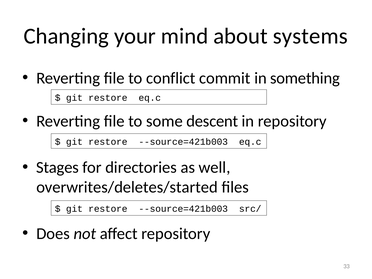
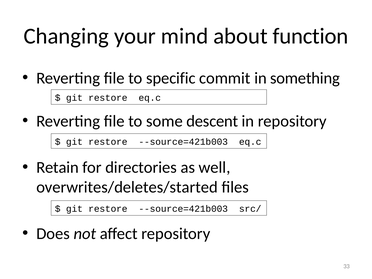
systems: systems -> function (310, 36)
conflict: conflict -> specific (171, 78)
Stages: Stages -> Retain (58, 167)
